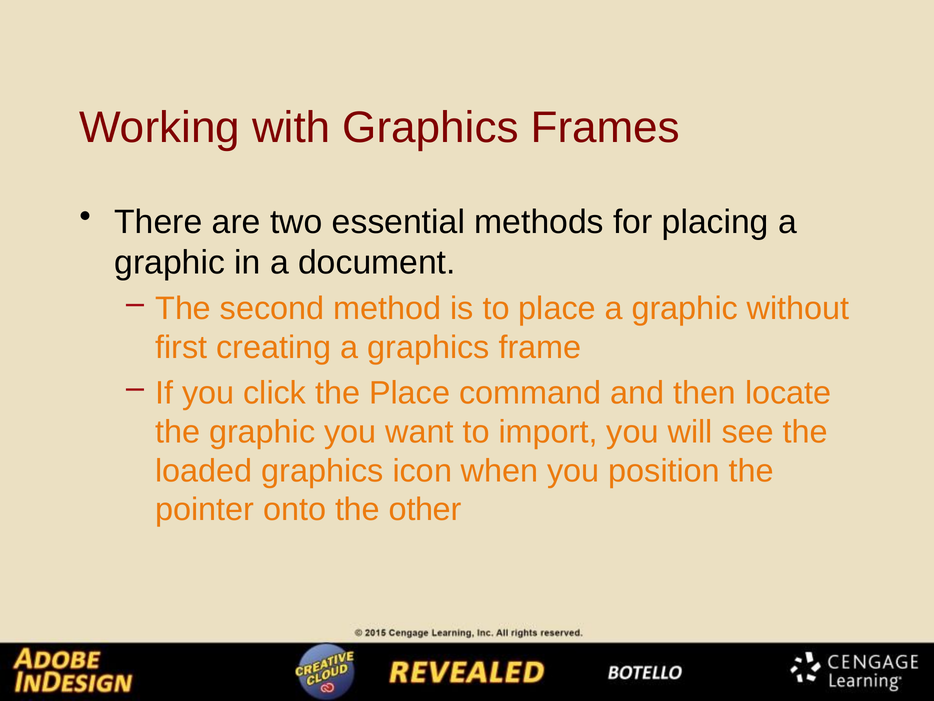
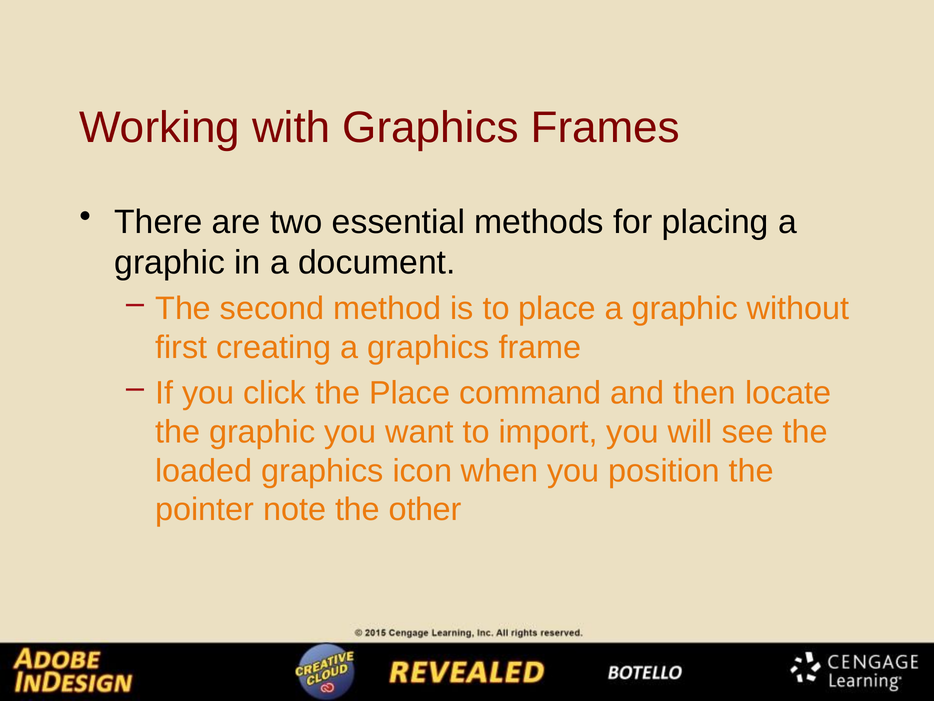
onto: onto -> note (295, 509)
